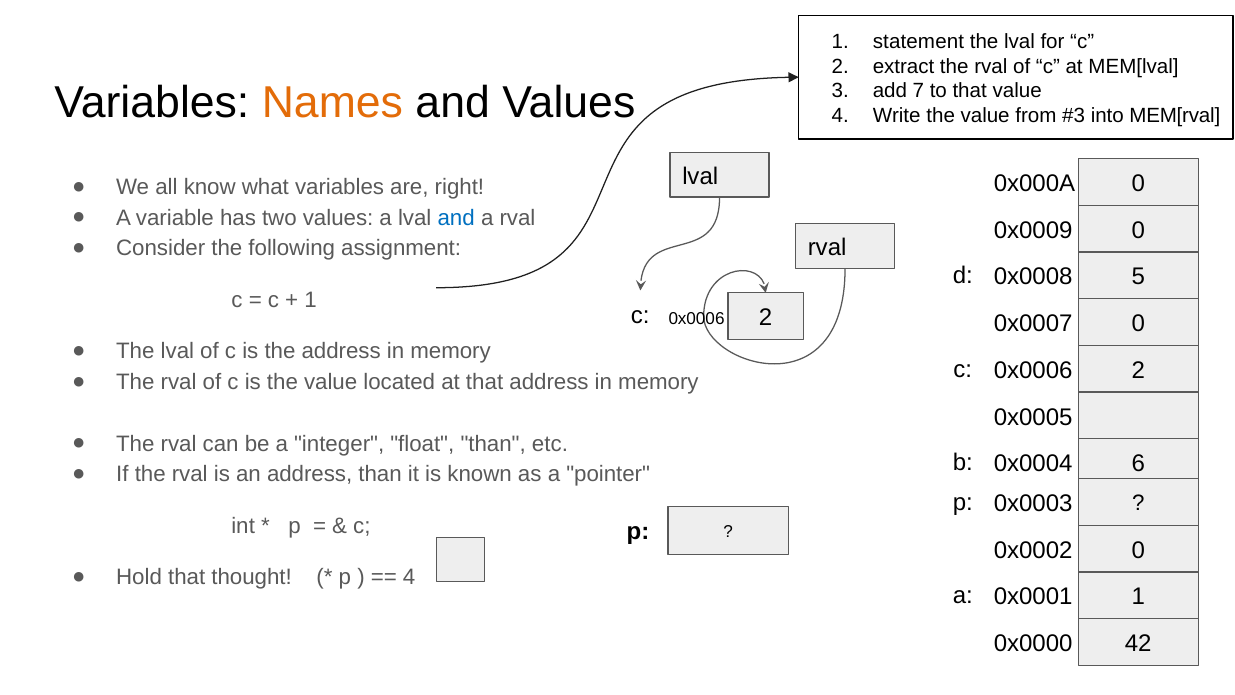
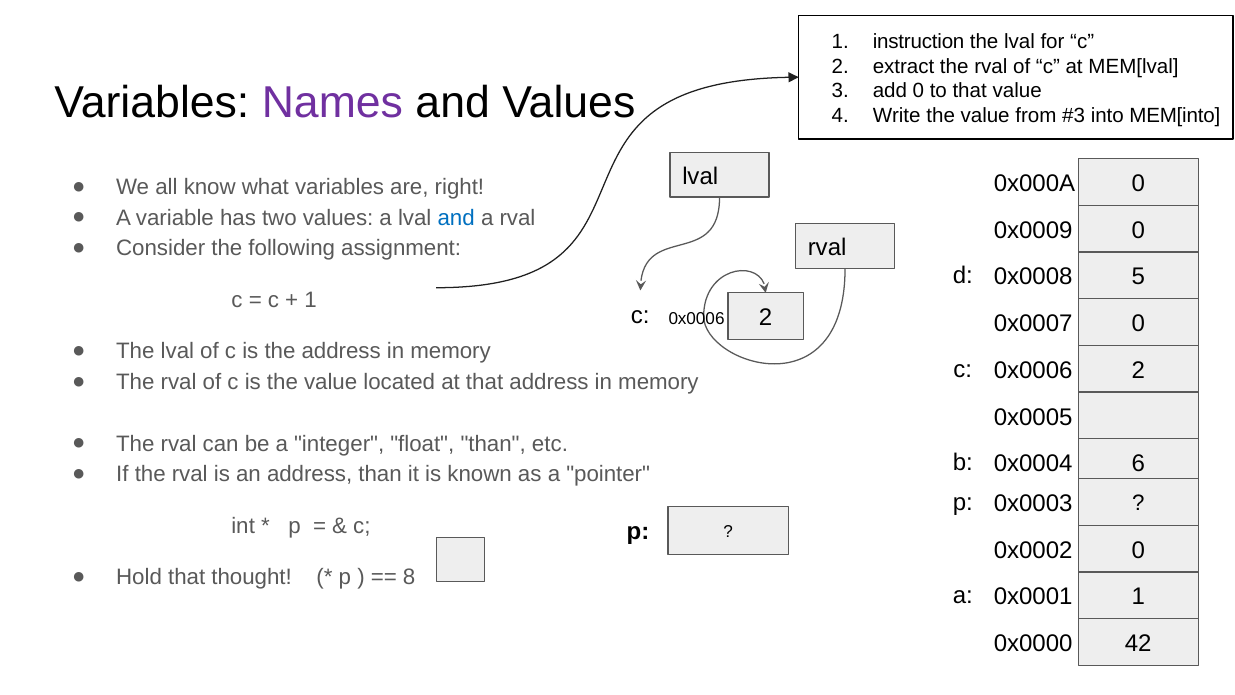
statement: statement -> instruction (919, 42)
add 7: 7 -> 0 (918, 91)
Names colour: orange -> purple (332, 102)
MEM[rval: MEM[rval -> MEM[into (1175, 116)
4: 4 -> 8 (409, 577)
